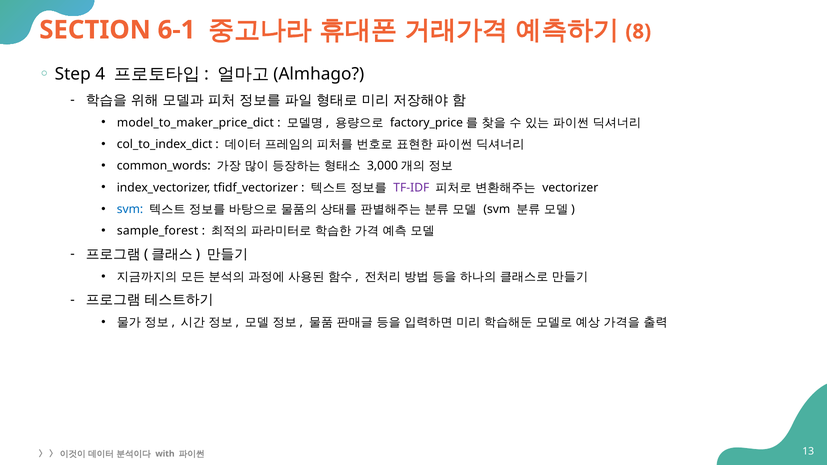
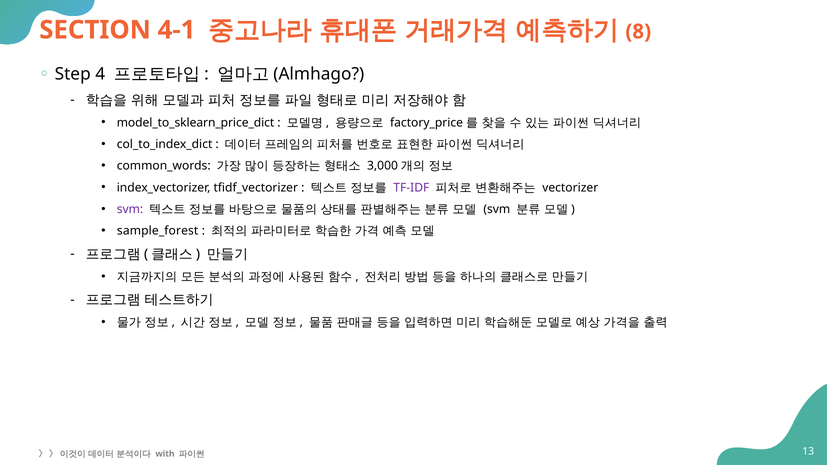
6-1: 6-1 -> 4-1 (177, 30)
model_to_maker_price_dict: model_to_maker_price_dict -> model_to_sklearn_price_dict (196, 123)
svm colour: blue -> purple (130, 209)
